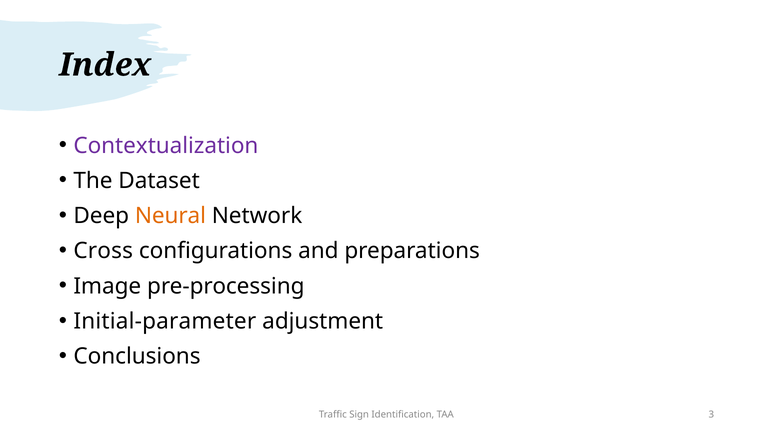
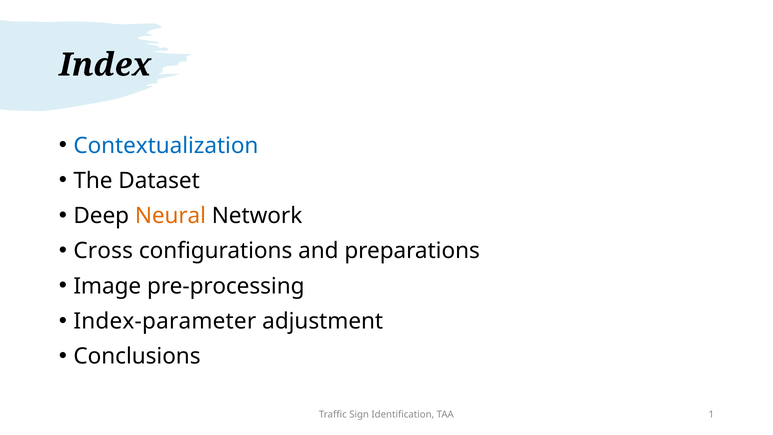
Contextualization colour: purple -> blue (166, 146)
Initial-parameter: Initial-parameter -> Index-parameter (165, 321)
3: 3 -> 1 (711, 414)
